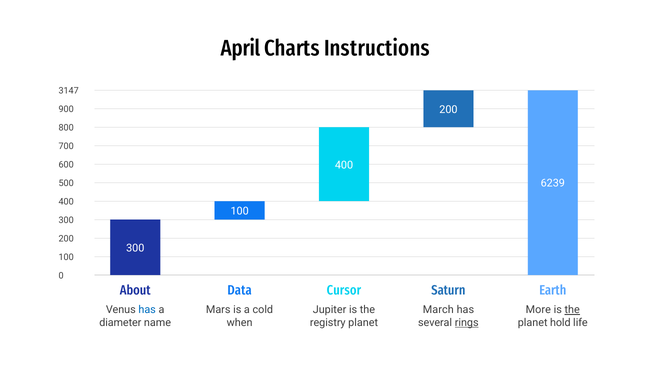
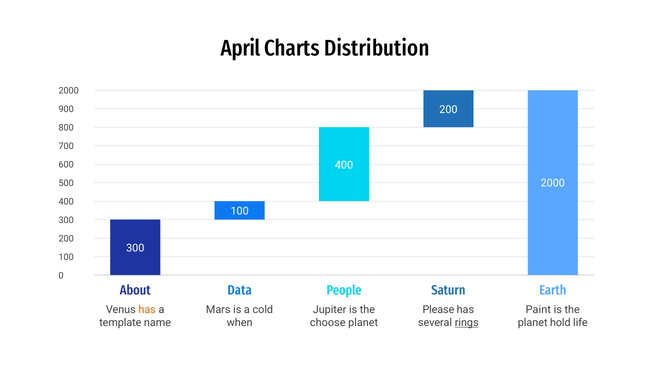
Instructions: Instructions -> Distribution (377, 48)
3147: 3147 -> 2000 (69, 91)
6239: 6239 -> 2000 (553, 183)
Cursor: Cursor -> People (344, 290)
has colour: blue -> orange (147, 310)
March: March -> Please (438, 310)
More: More -> Paint (538, 310)
the underline: present -> none (572, 310)
diameter: diameter -> template (120, 323)
registry: registry -> choose (328, 323)
